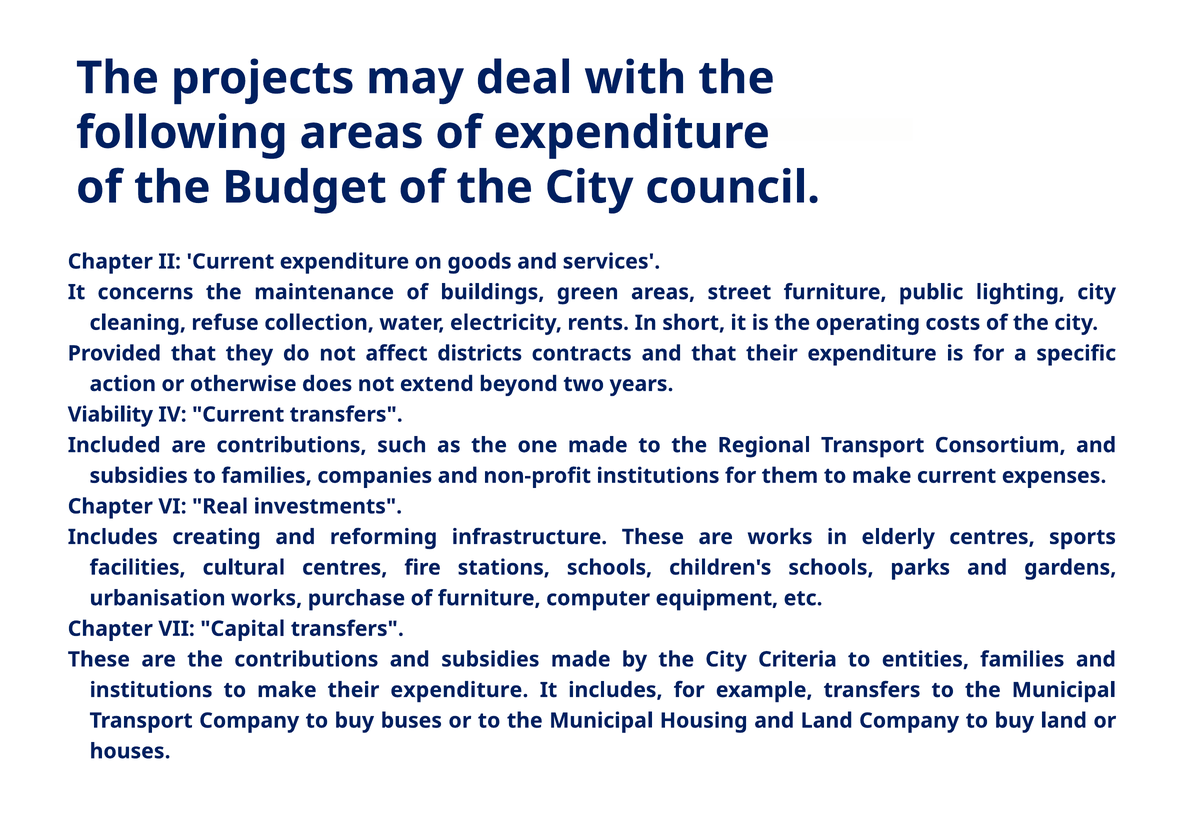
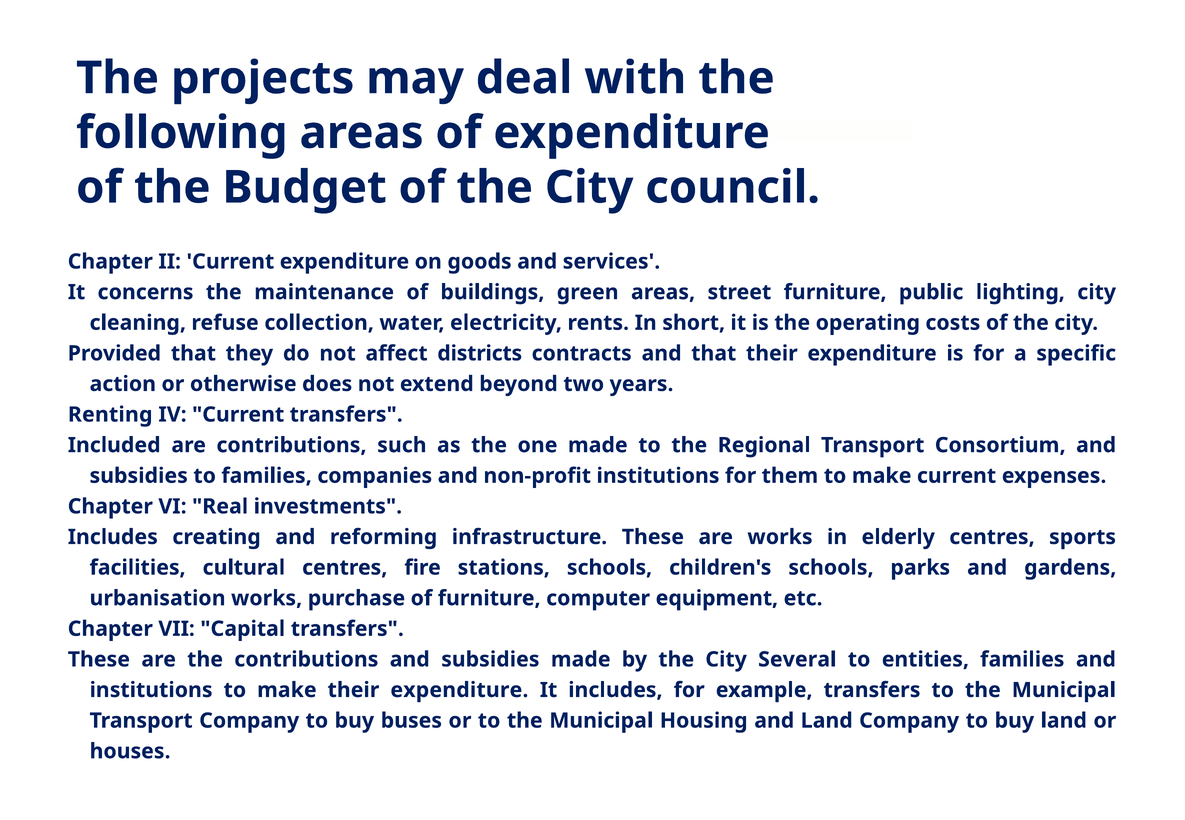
Viability: Viability -> Renting (110, 415)
Criteria: Criteria -> Several (797, 660)
